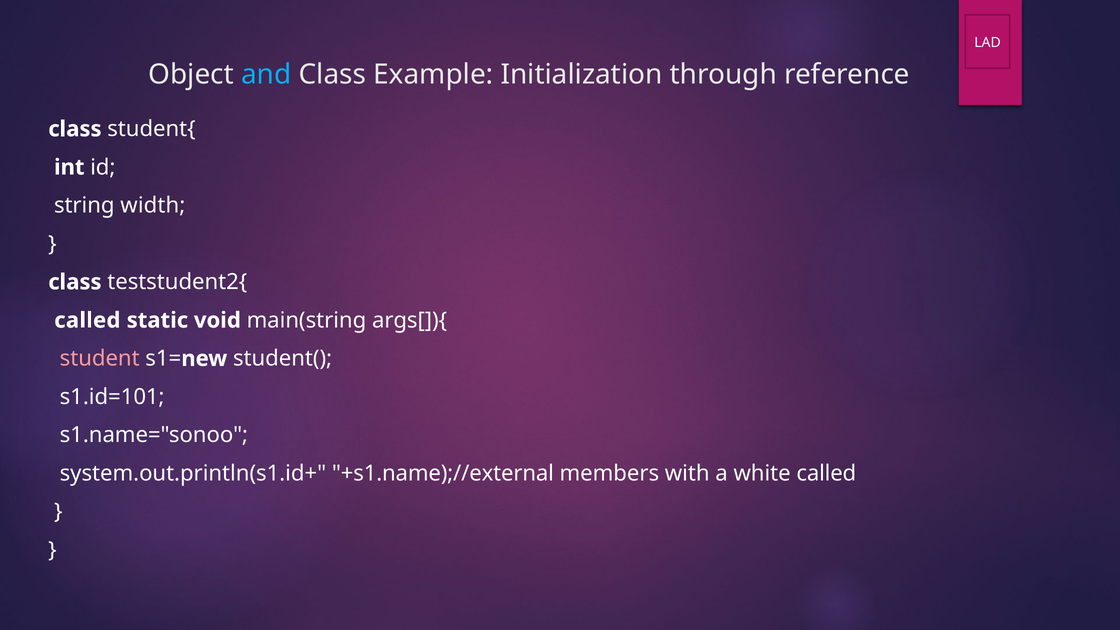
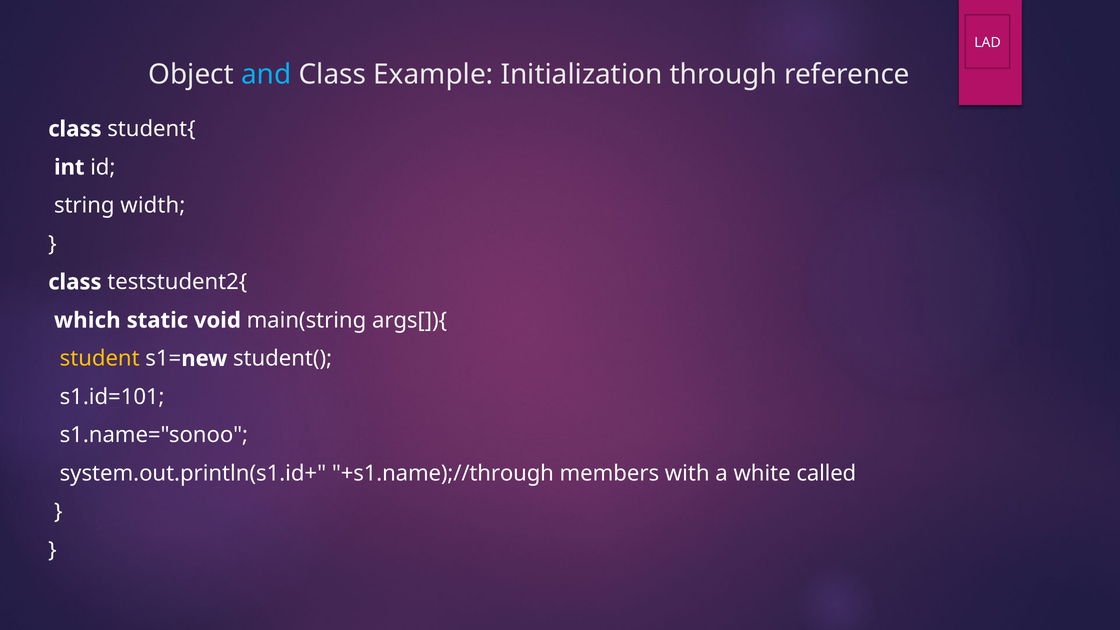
called: called -> which (87, 320)
student colour: pink -> yellow (100, 359)
+s1.name);//external: +s1.name);//external -> +s1.name);//through (443, 473)
